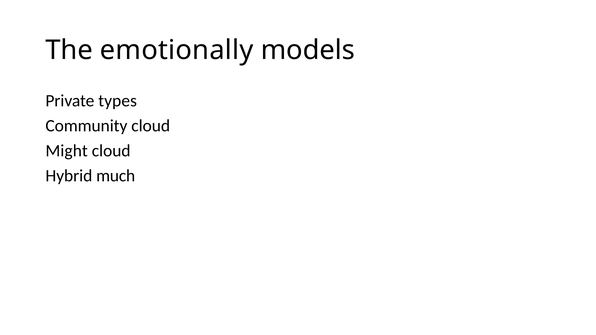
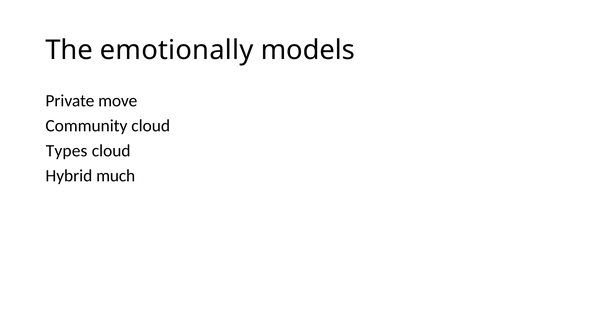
types: types -> move (118, 101)
Might: Might -> Types (67, 151)
